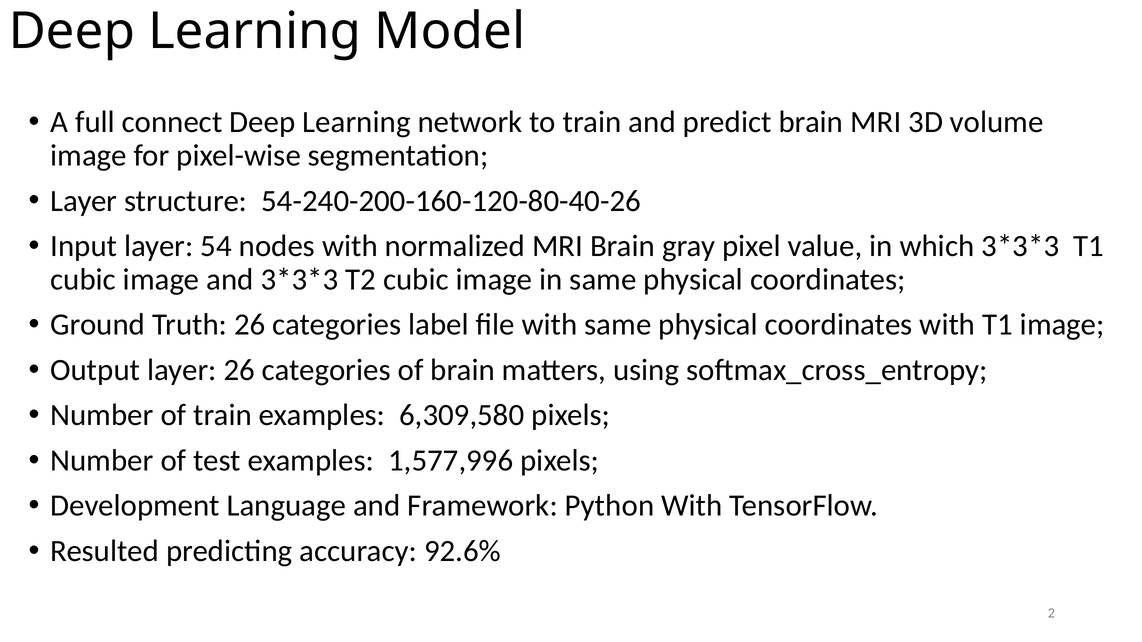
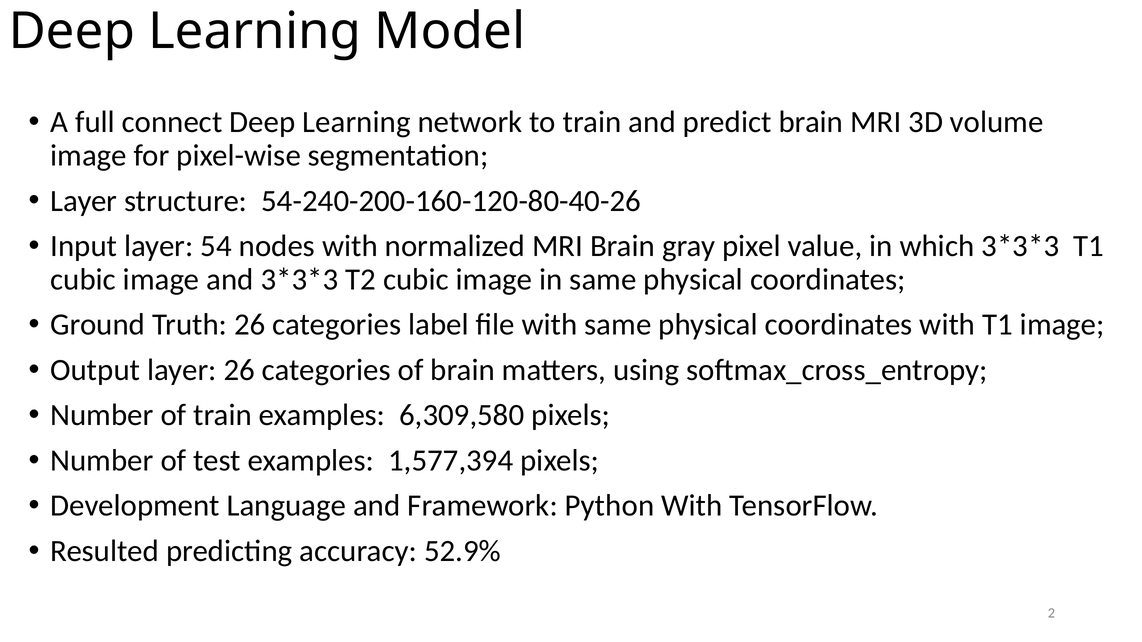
1,577,996: 1,577,996 -> 1,577,394 (451, 461)
92.6%: 92.6% -> 52.9% (462, 551)
